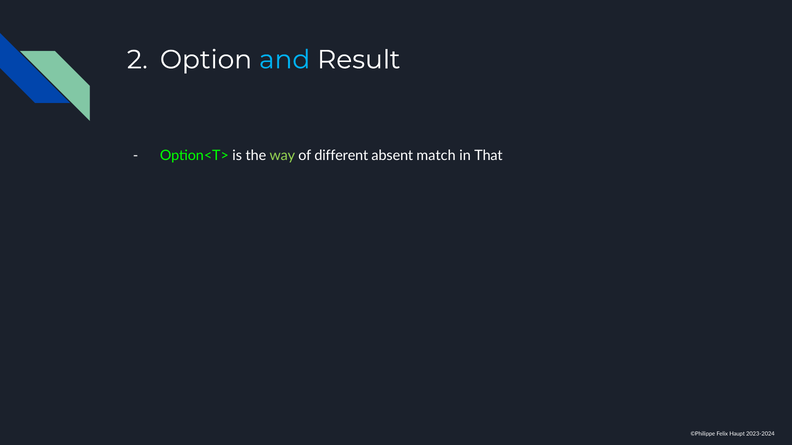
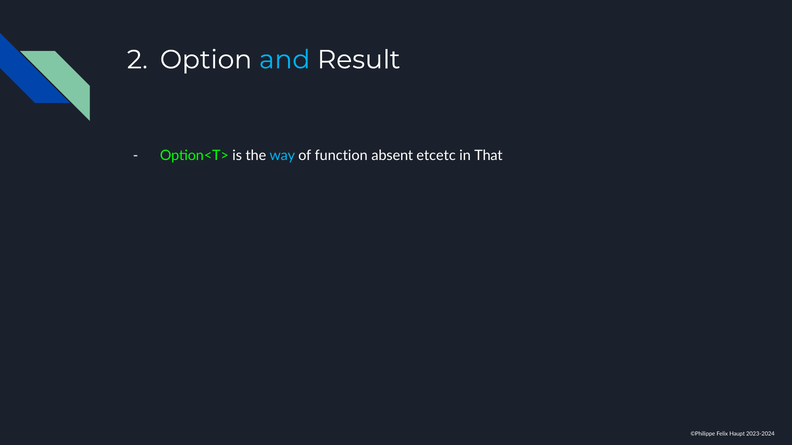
way colour: light green -> light blue (282, 156)
different: different -> function (341, 156)
match: match -> etcetc (436, 156)
